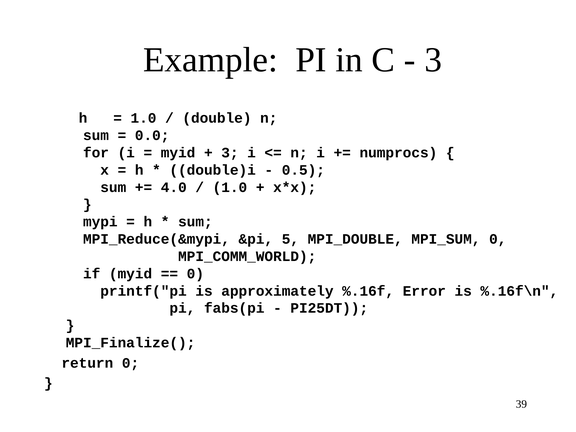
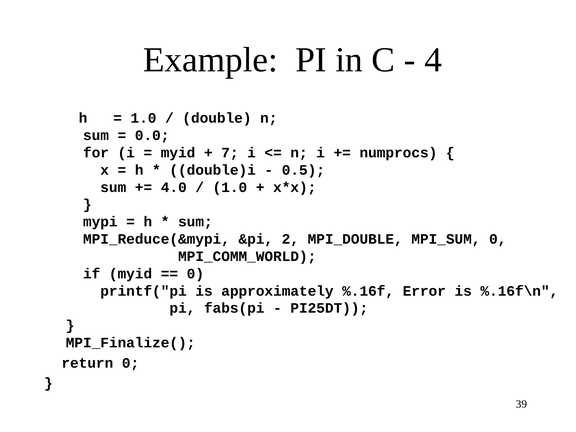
3: 3 -> 4 (433, 60)
3: 3 -> 7 (230, 153)
5: 5 -> 2 (290, 239)
